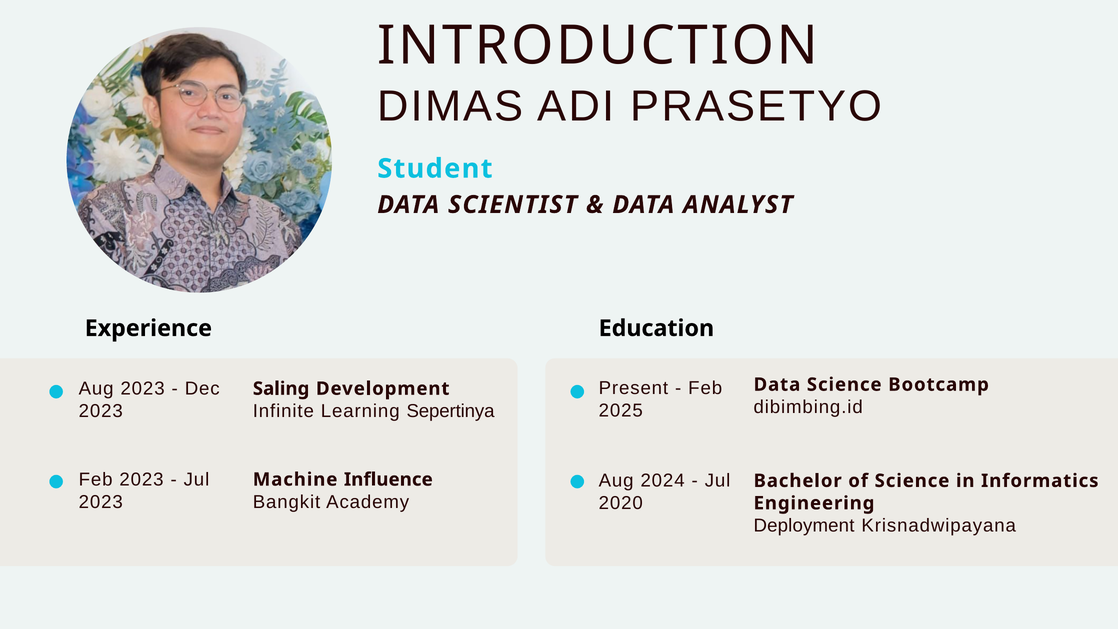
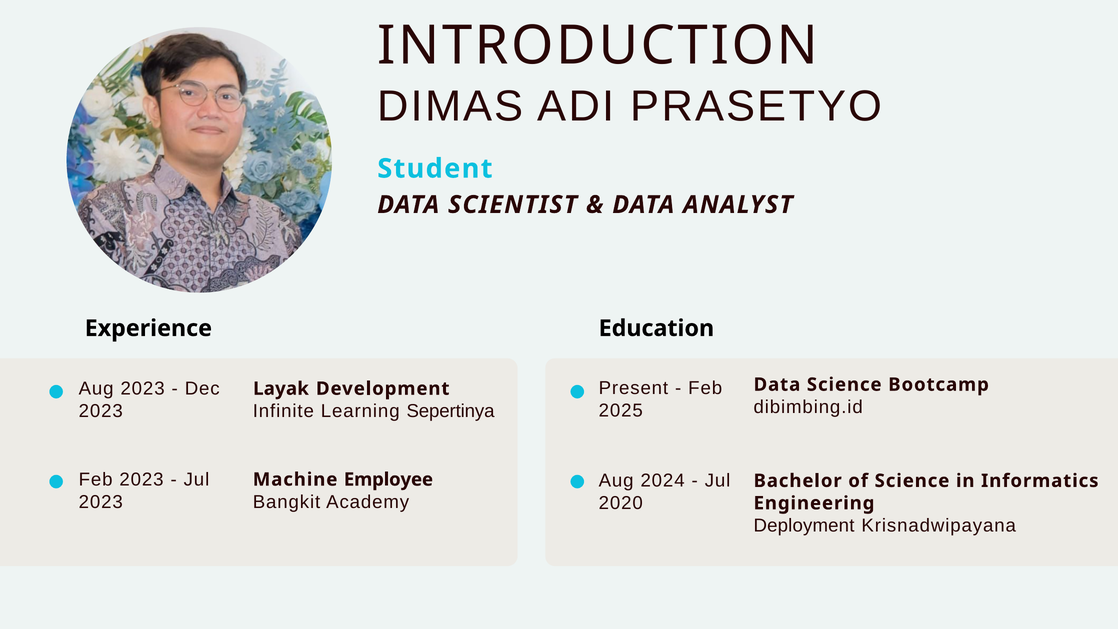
Saling: Saling -> Layak (281, 389)
Influence: Influence -> Employee (388, 479)
